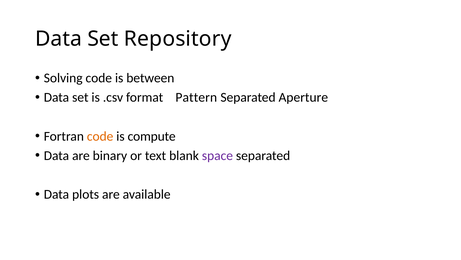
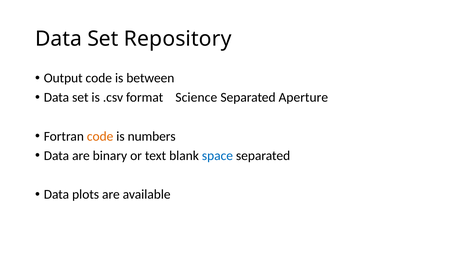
Solving: Solving -> Output (63, 78)
Pattern: Pattern -> Science (196, 97)
compute: compute -> numbers (152, 136)
space colour: purple -> blue (217, 155)
